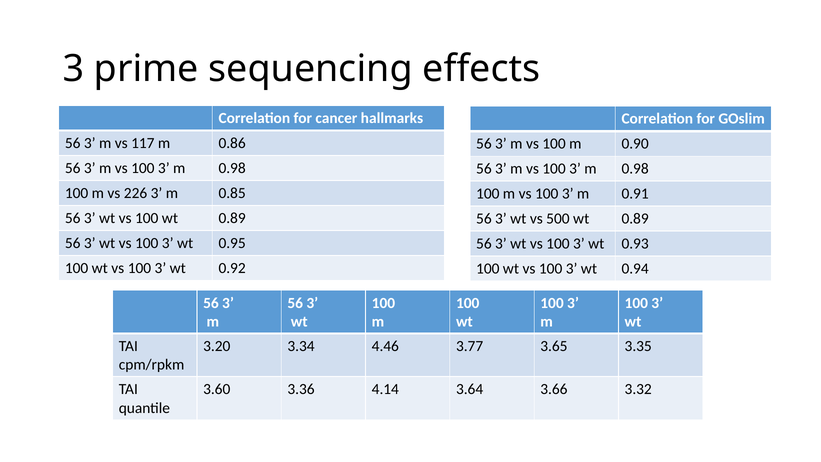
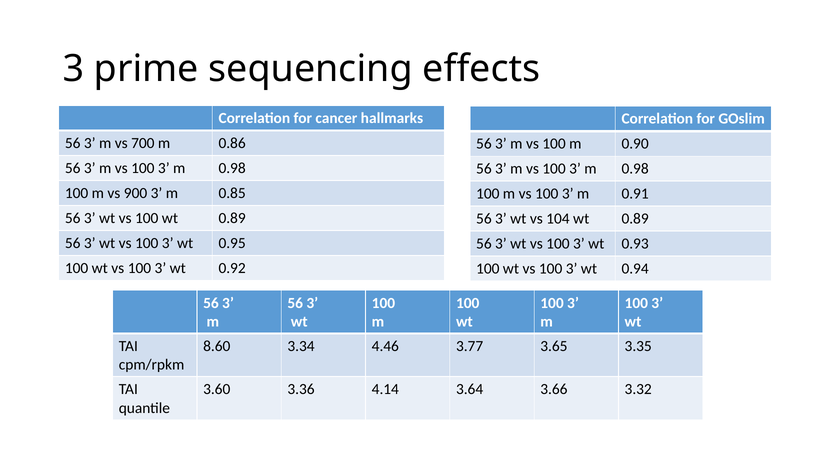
117: 117 -> 700 (143, 143)
226: 226 -> 900 (136, 193)
500: 500 -> 104 (558, 219)
3.20: 3.20 -> 8.60 (217, 346)
